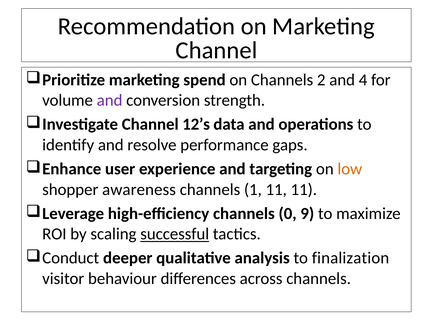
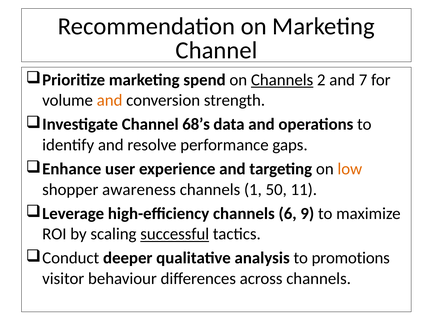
Channels underline: none -> present (282, 80)
4: 4 -> 7 (363, 80)
and colour: purple -> orange (110, 100)
12’s: 12’s -> 68’s (196, 124)
1 11: 11 -> 50 (276, 189)
0: 0 -> 6 (288, 213)
finalization: finalization -> promotions (351, 258)
